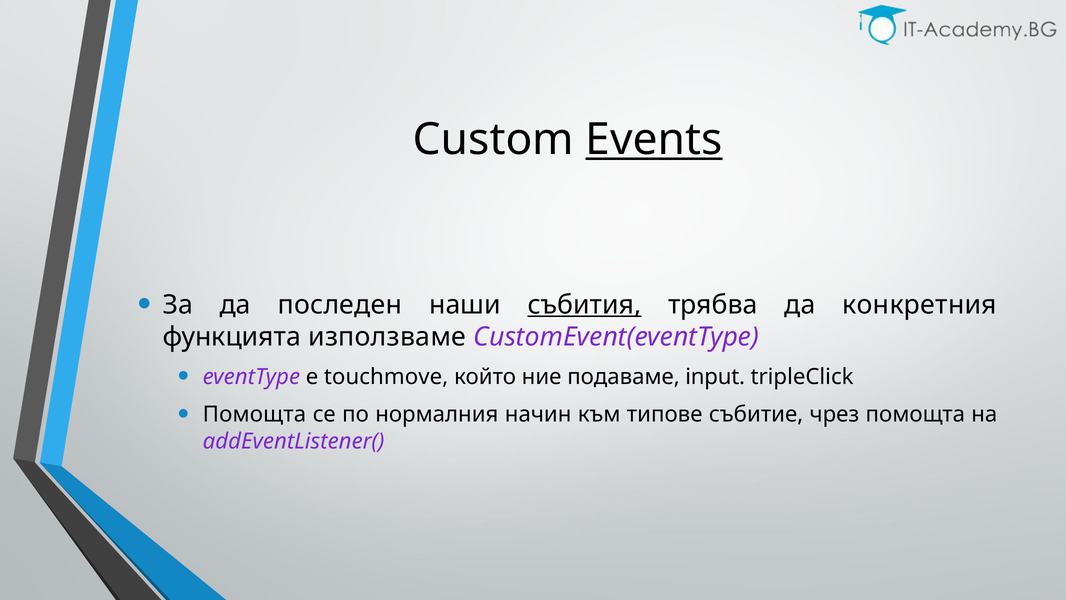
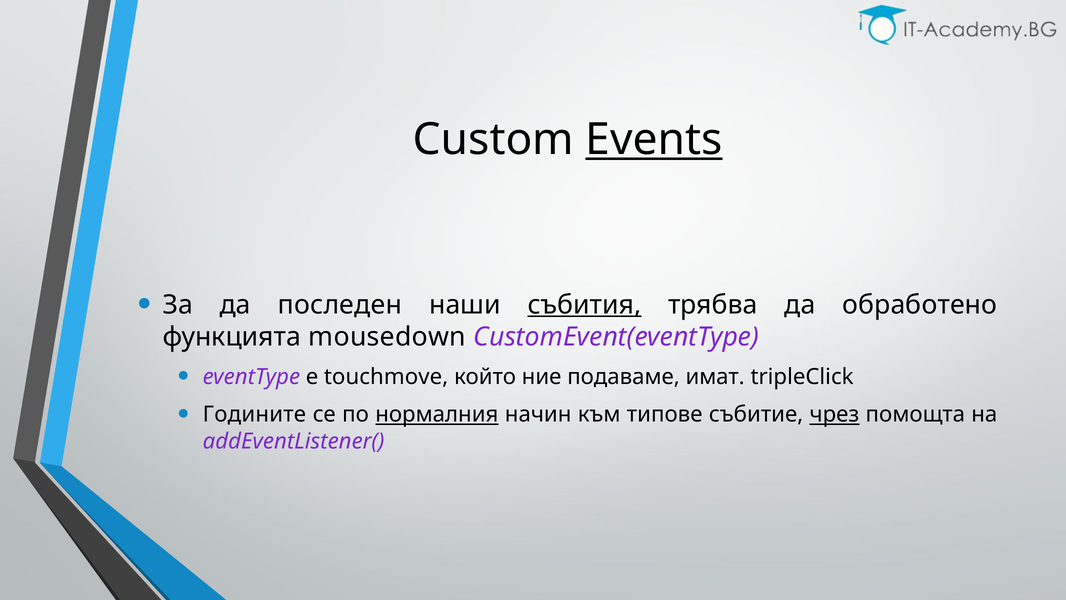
конкретния: конкретния -> обработено (920, 305)
използваме: използваме -> mousedown (387, 336)
input: input -> имат (715, 377)
Помощта: Помощта -> Годините (254, 414)
нормалния underline: none -> present (437, 414)
чрез underline: none -> present (834, 414)
